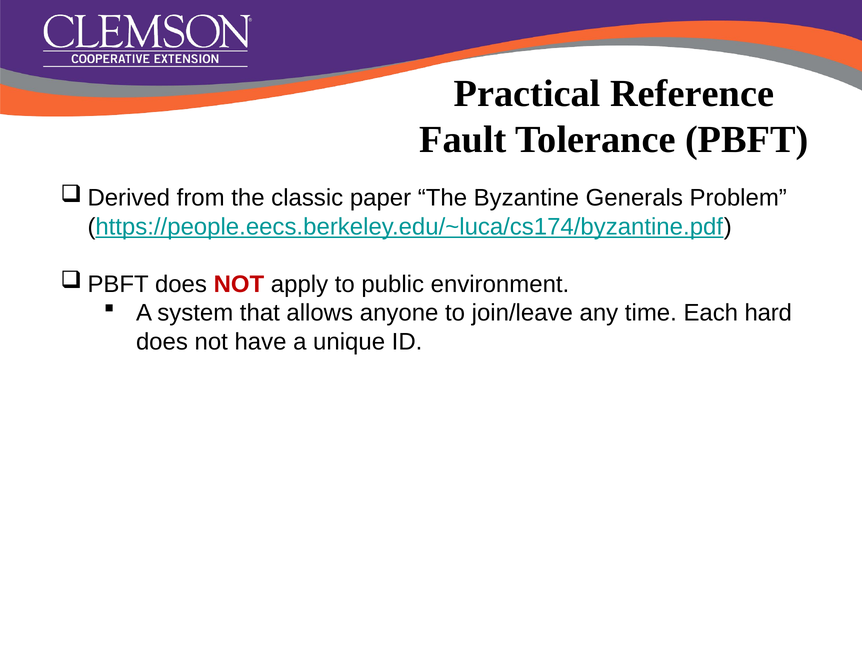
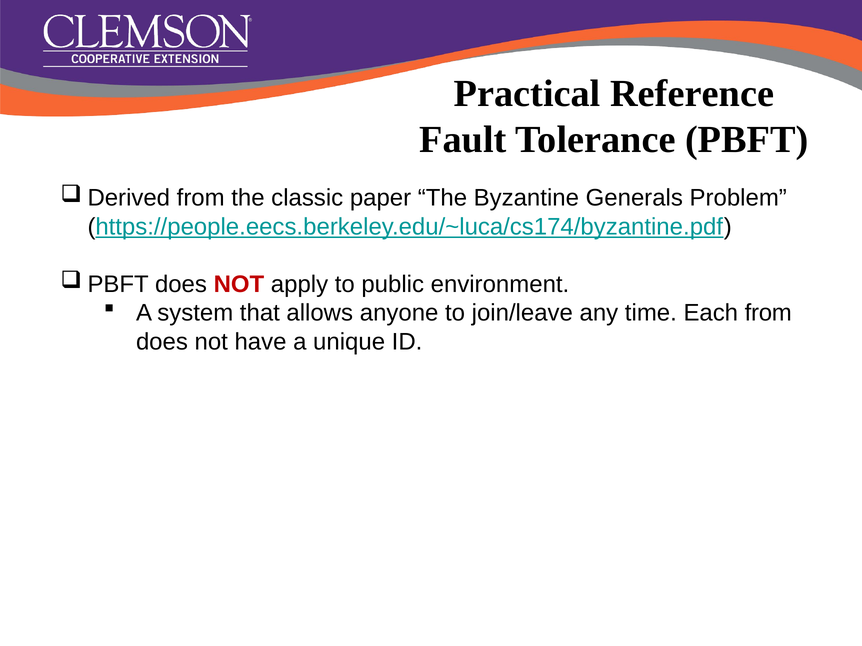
Each hard: hard -> from (768, 313)
